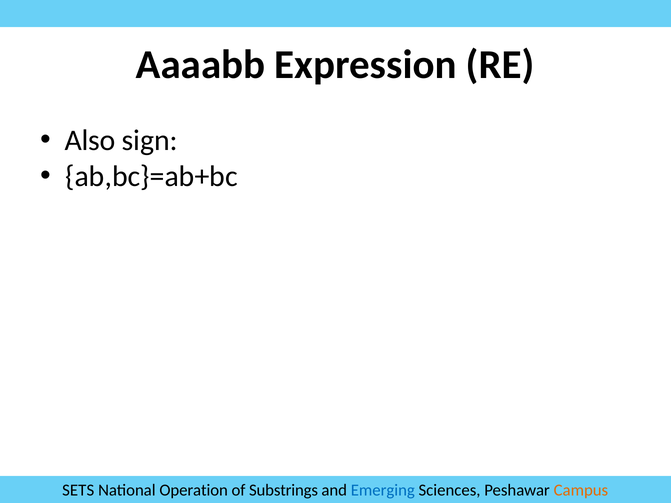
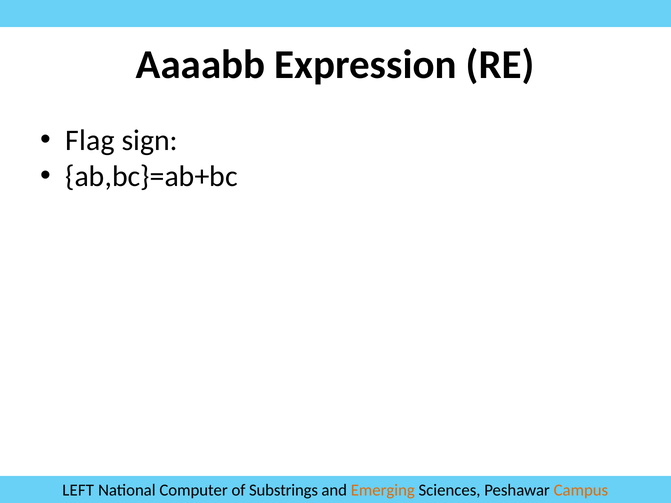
Also: Also -> Flag (90, 141)
SETS: SETS -> LEFT (78, 491)
Operation: Operation -> Computer (194, 491)
Emerging colour: blue -> orange (383, 491)
